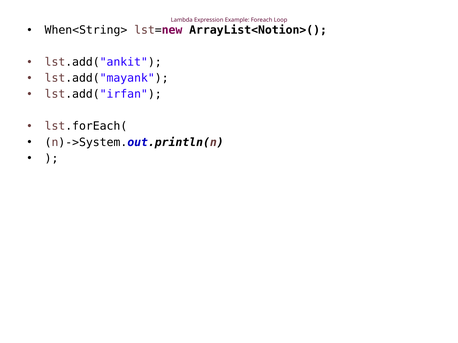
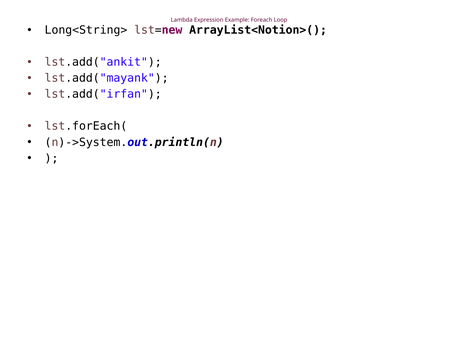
When<String>: When<String> -> Long<String> (86, 30)
